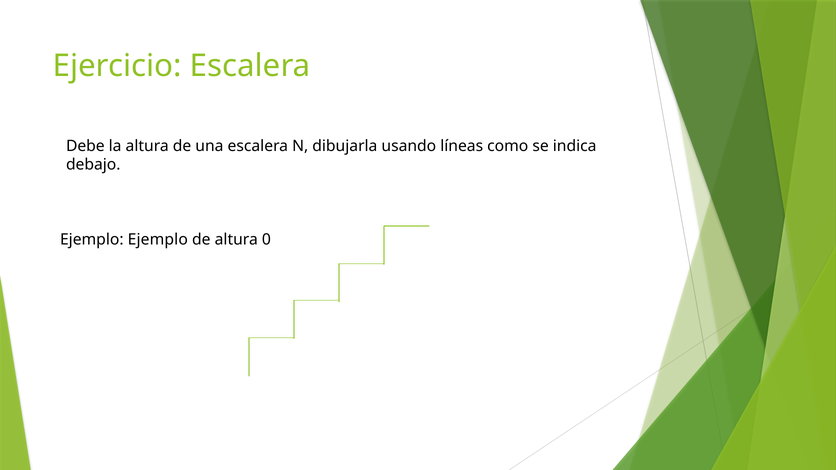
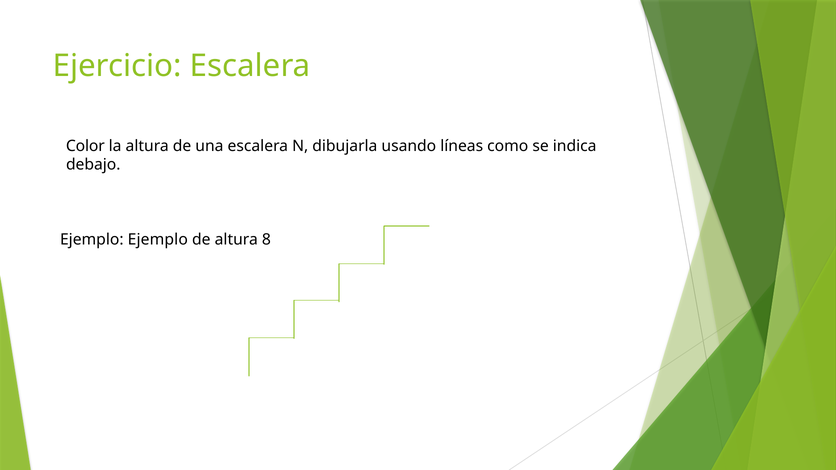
Debe: Debe -> Color (85, 146)
0: 0 -> 8 (266, 240)
